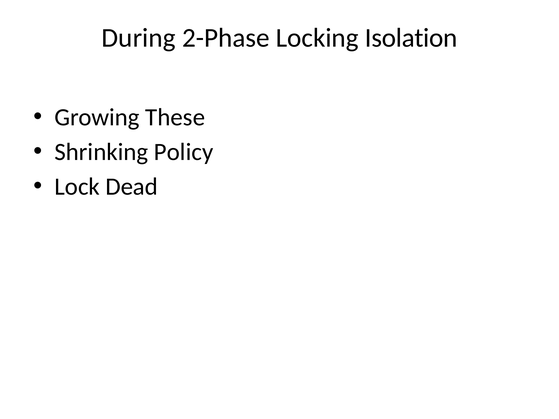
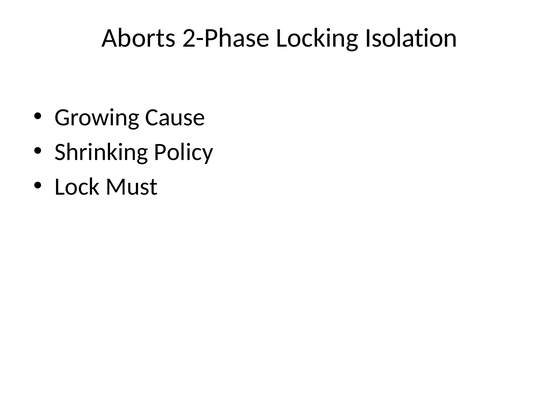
During: During -> Aborts (139, 38)
These: These -> Cause (175, 117)
Dead: Dead -> Must (132, 187)
